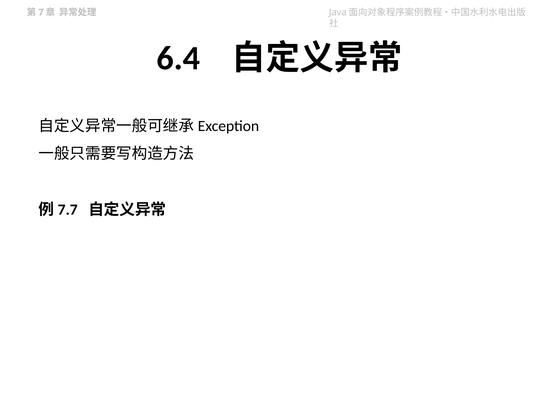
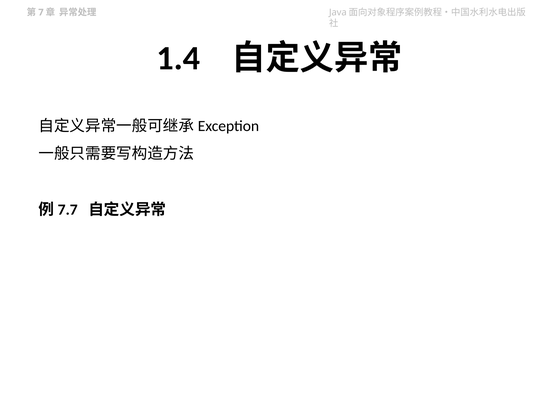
6.4: 6.4 -> 1.4 (178, 58)
